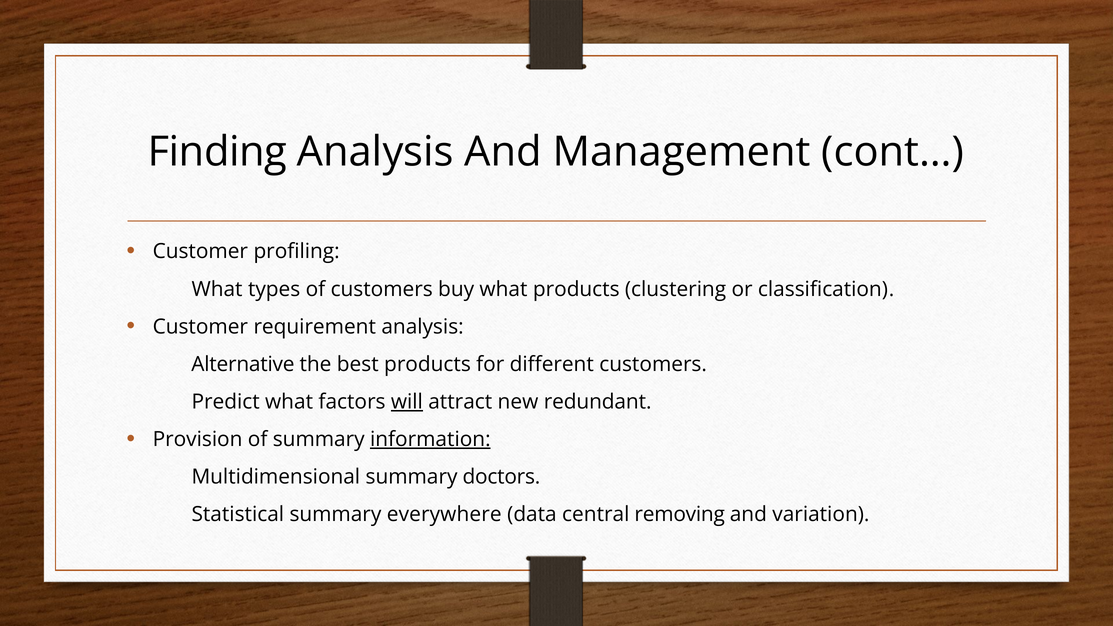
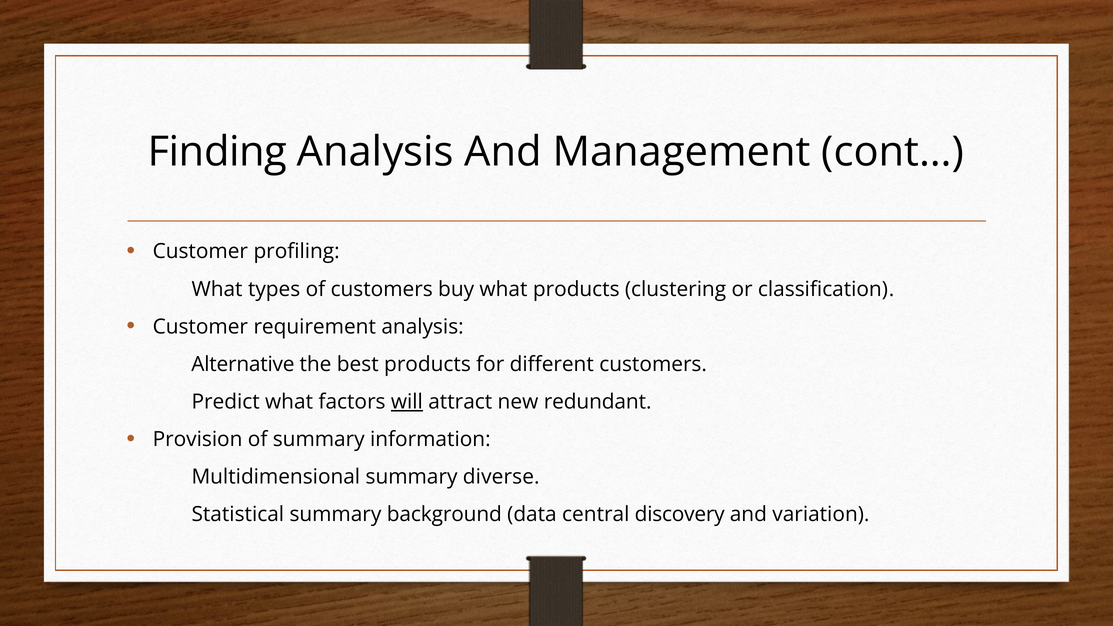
information underline: present -> none (430, 439)
doctors: doctors -> diverse (501, 477)
everywhere: everywhere -> background (444, 515)
removing: removing -> discovery (680, 515)
